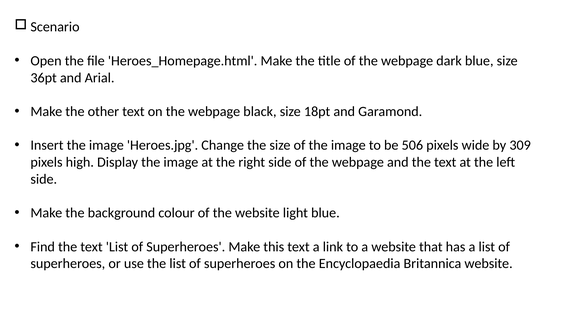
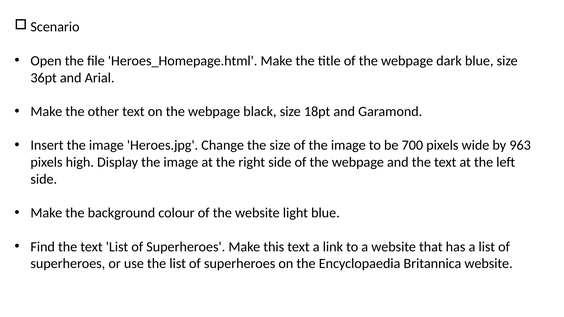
506: 506 -> 700 (412, 145)
309: 309 -> 963 (520, 145)
